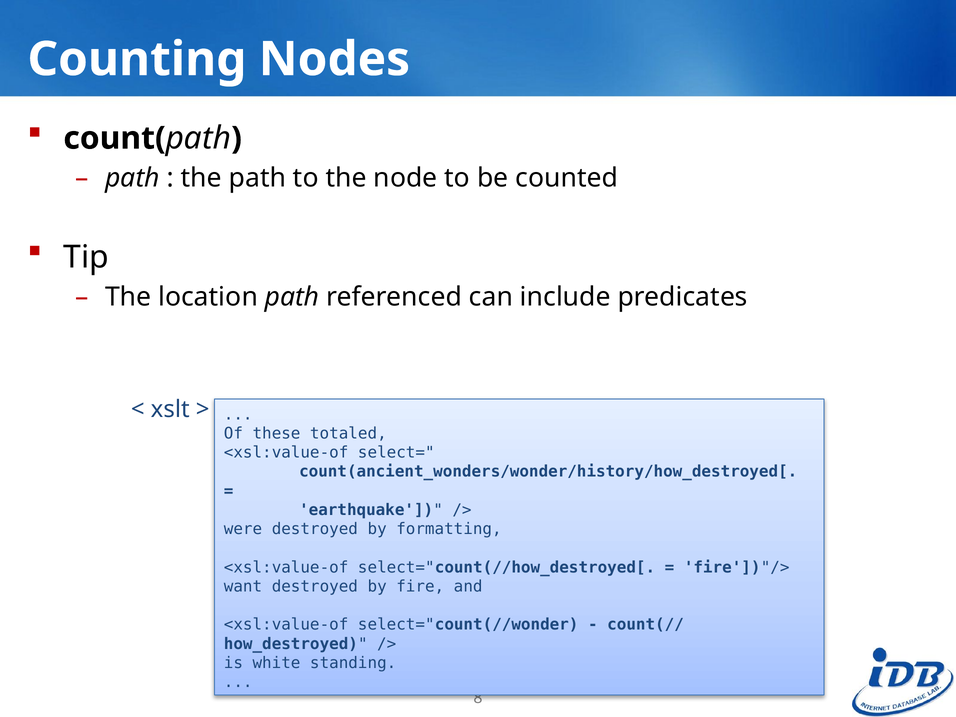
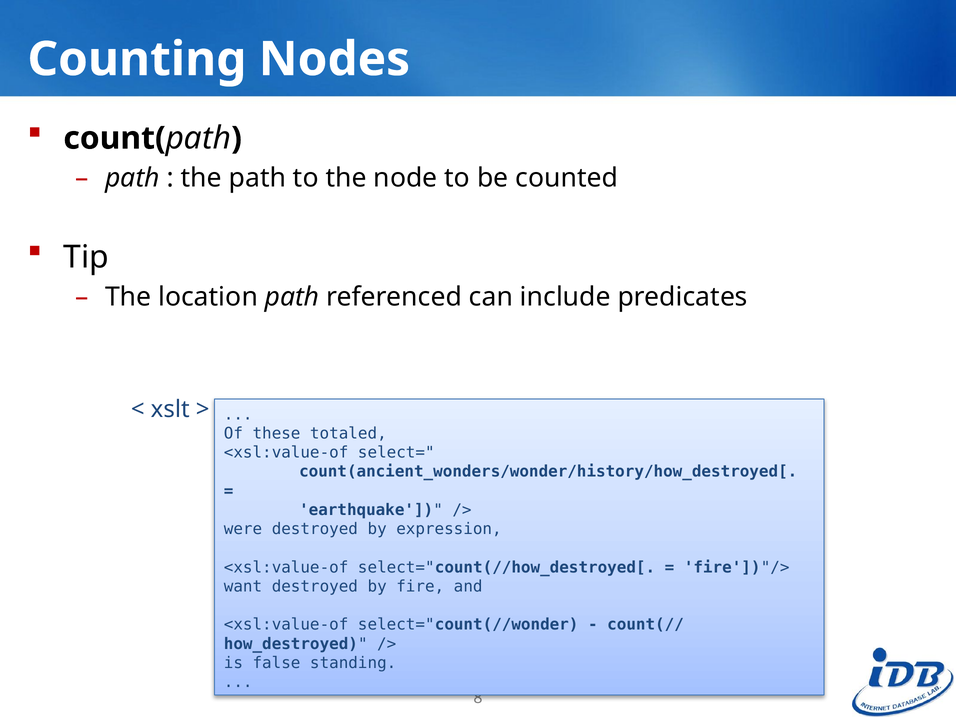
formatting: formatting -> expression (449, 529)
white: white -> false (276, 663)
